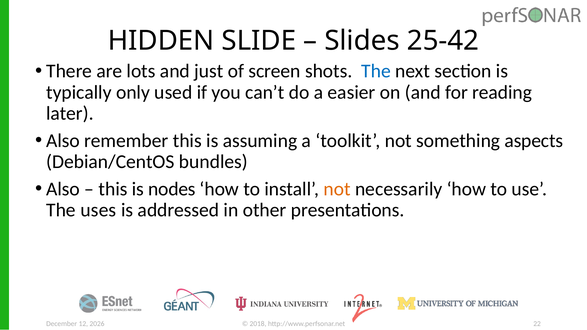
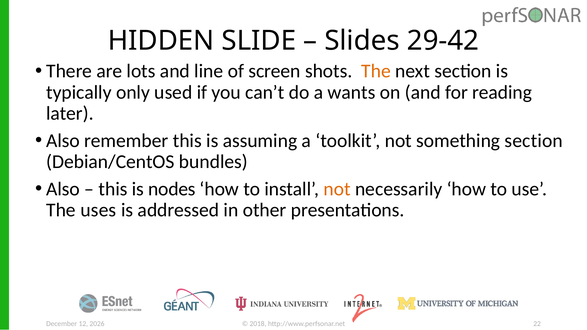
25-42: 25-42 -> 29-42 (443, 41)
just: just -> line (209, 71)
The colour: blue -> orange (376, 71)
easier: easier -> wants (352, 92)
something aspects: aspects -> section (534, 141)
